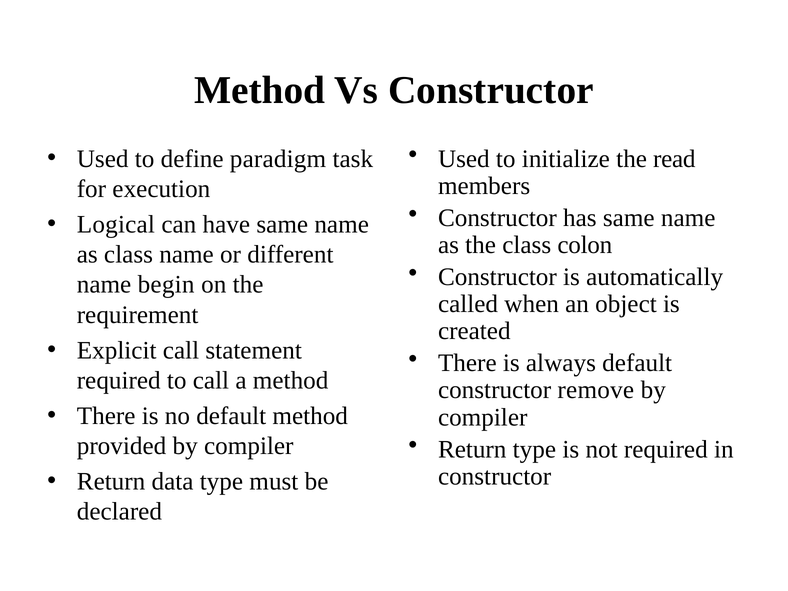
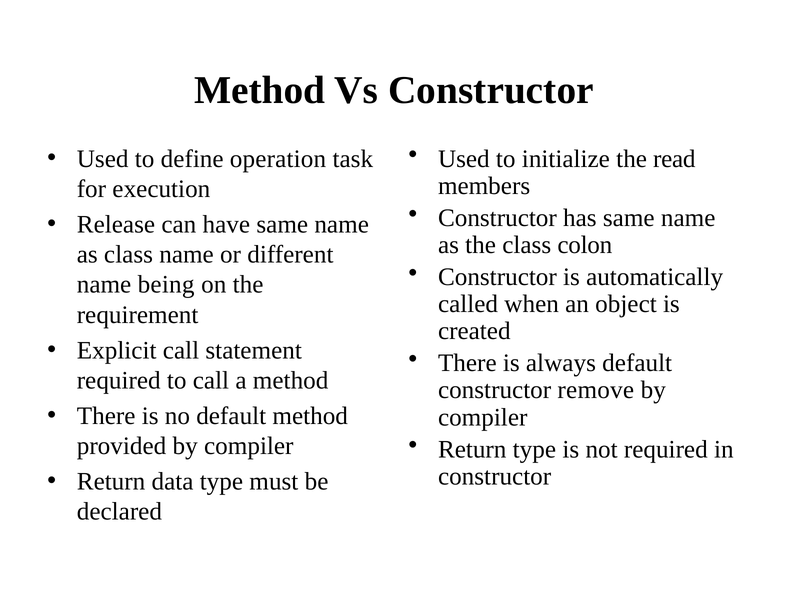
paradigm: paradigm -> operation (278, 159)
Logical: Logical -> Release (116, 224)
begin: begin -> being (166, 285)
